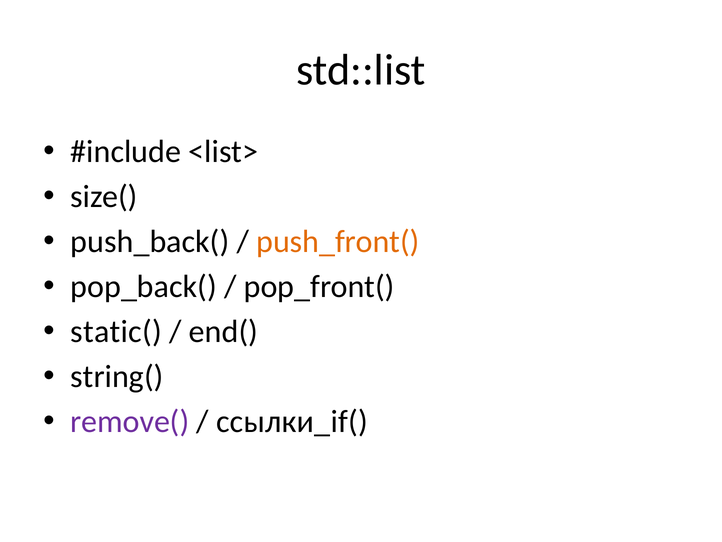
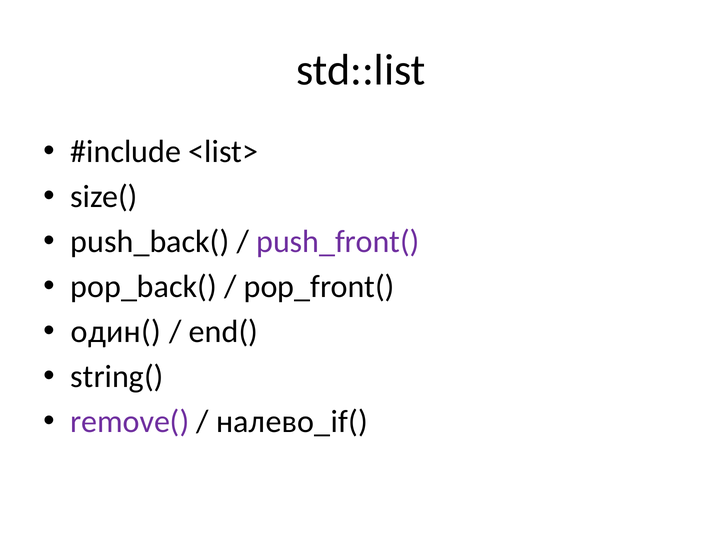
push_front( colour: orange -> purple (338, 241)
static(: static( -> один( (116, 331)
ссылки_if(: ссылки_if( -> налево_if( (292, 421)
